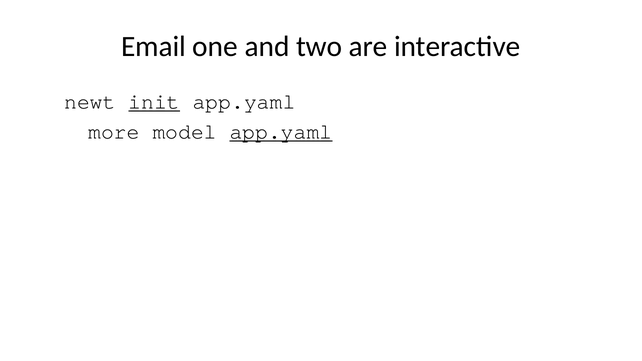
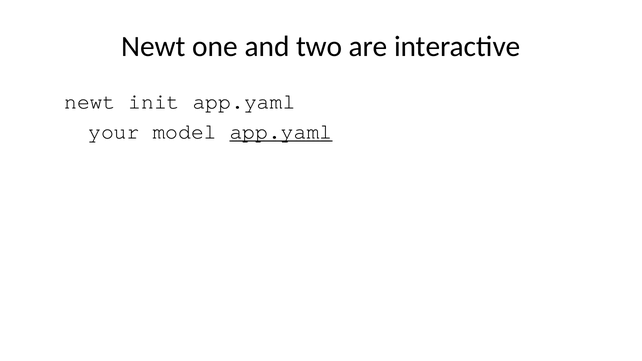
Email: Email -> Newt (153, 47)
init underline: present -> none (154, 102)
more: more -> your (114, 132)
